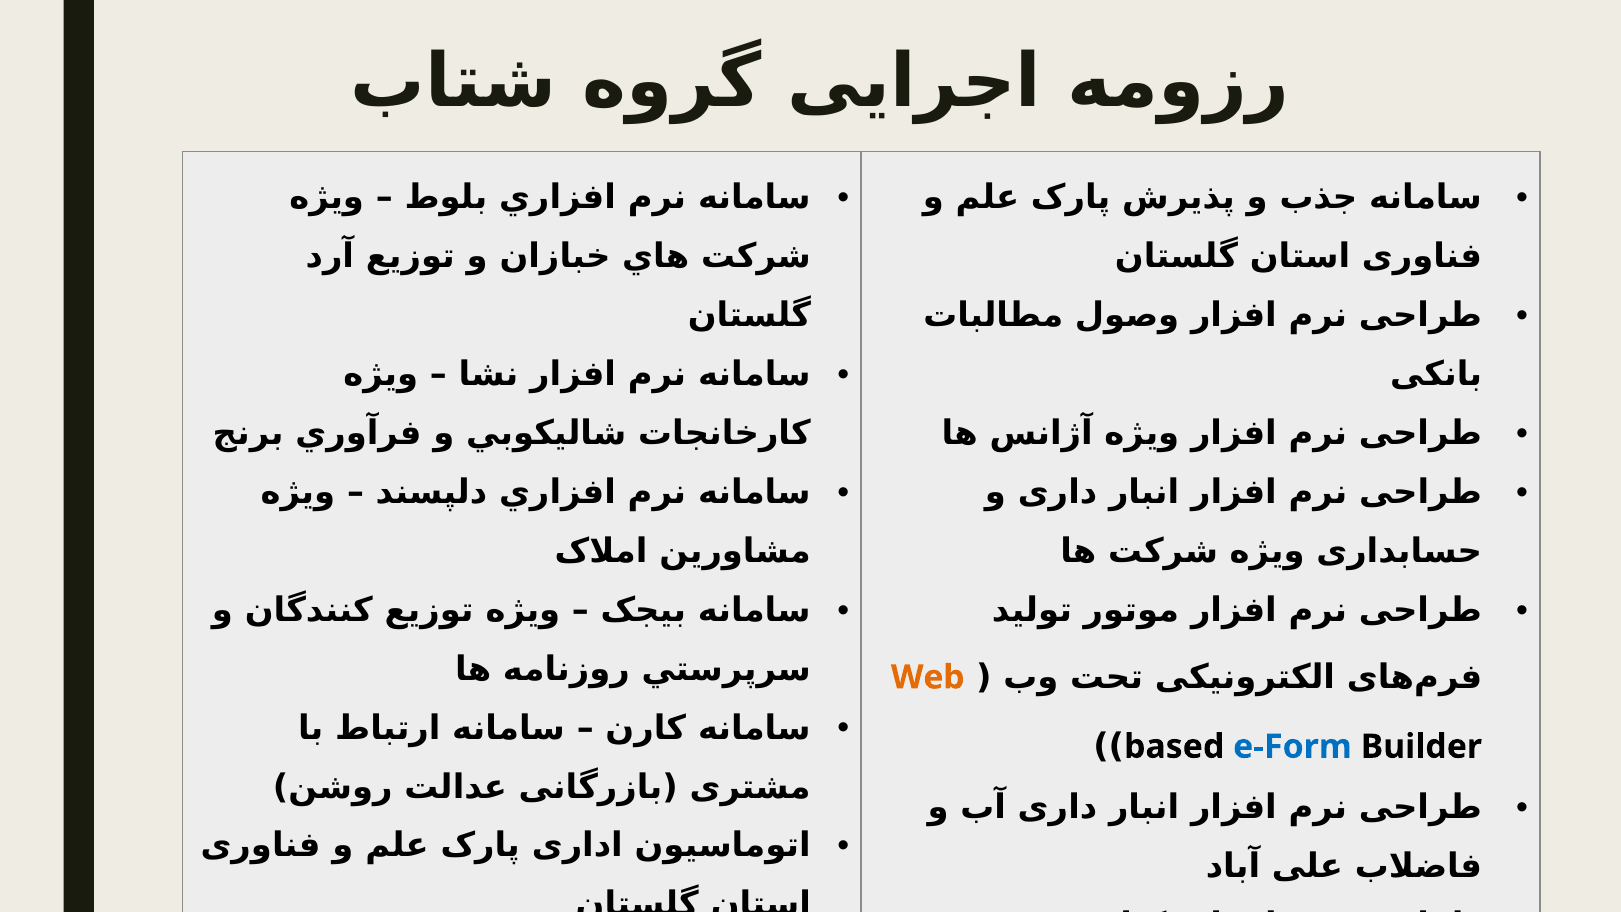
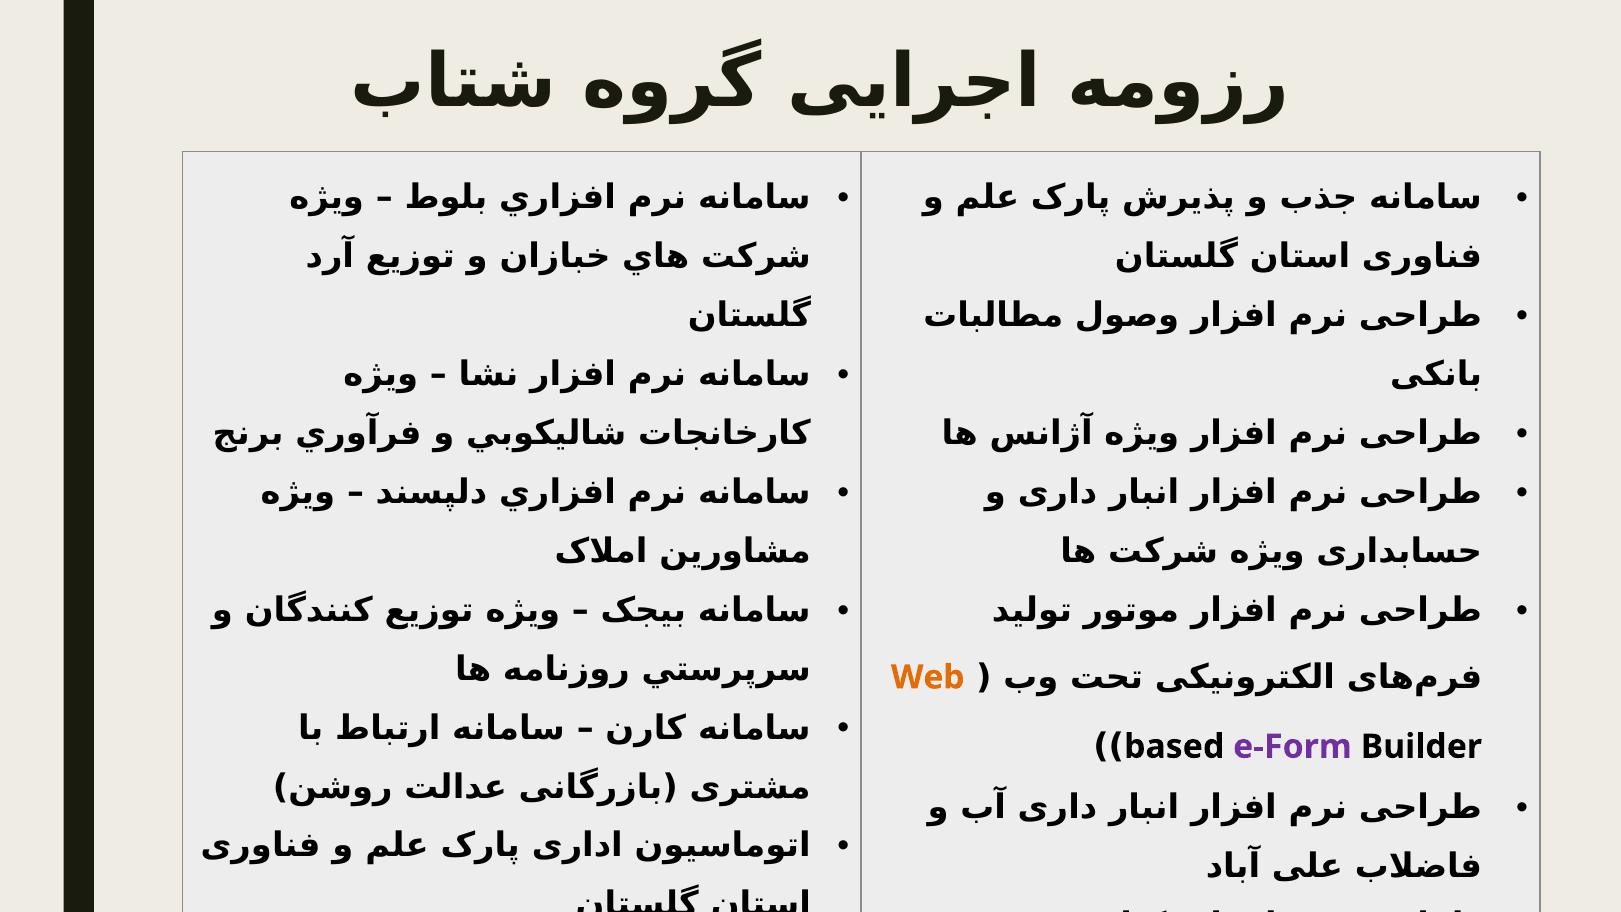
e-Form colour: blue -> purple (1292, 746)
